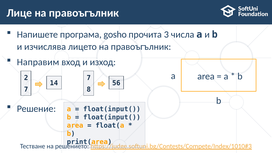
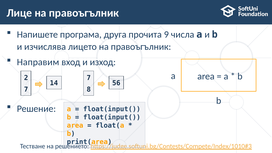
gosho: gosho -> друга (115, 35)
3: 3 -> 9 (166, 35)
